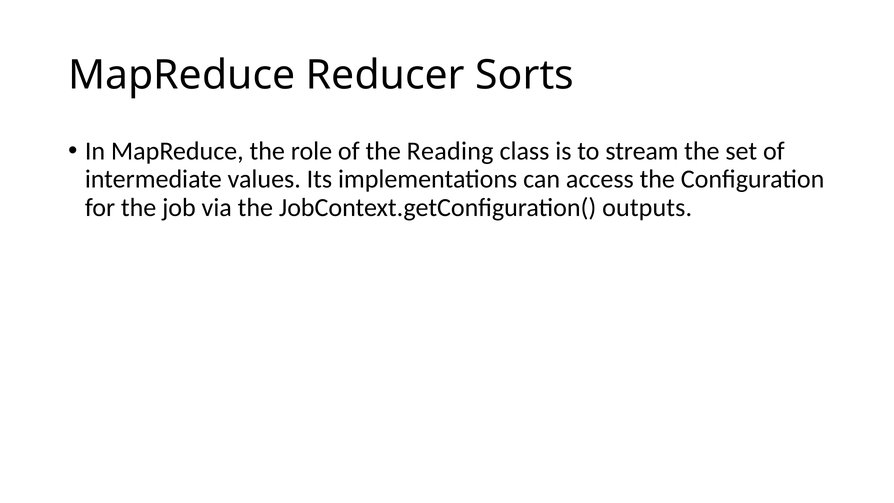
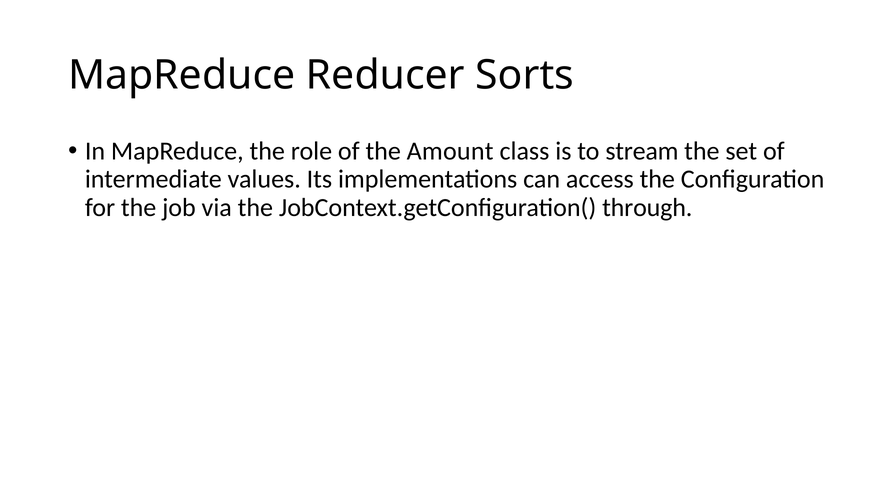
Reading: Reading -> Amount (450, 151)
outputs: outputs -> through (647, 207)
